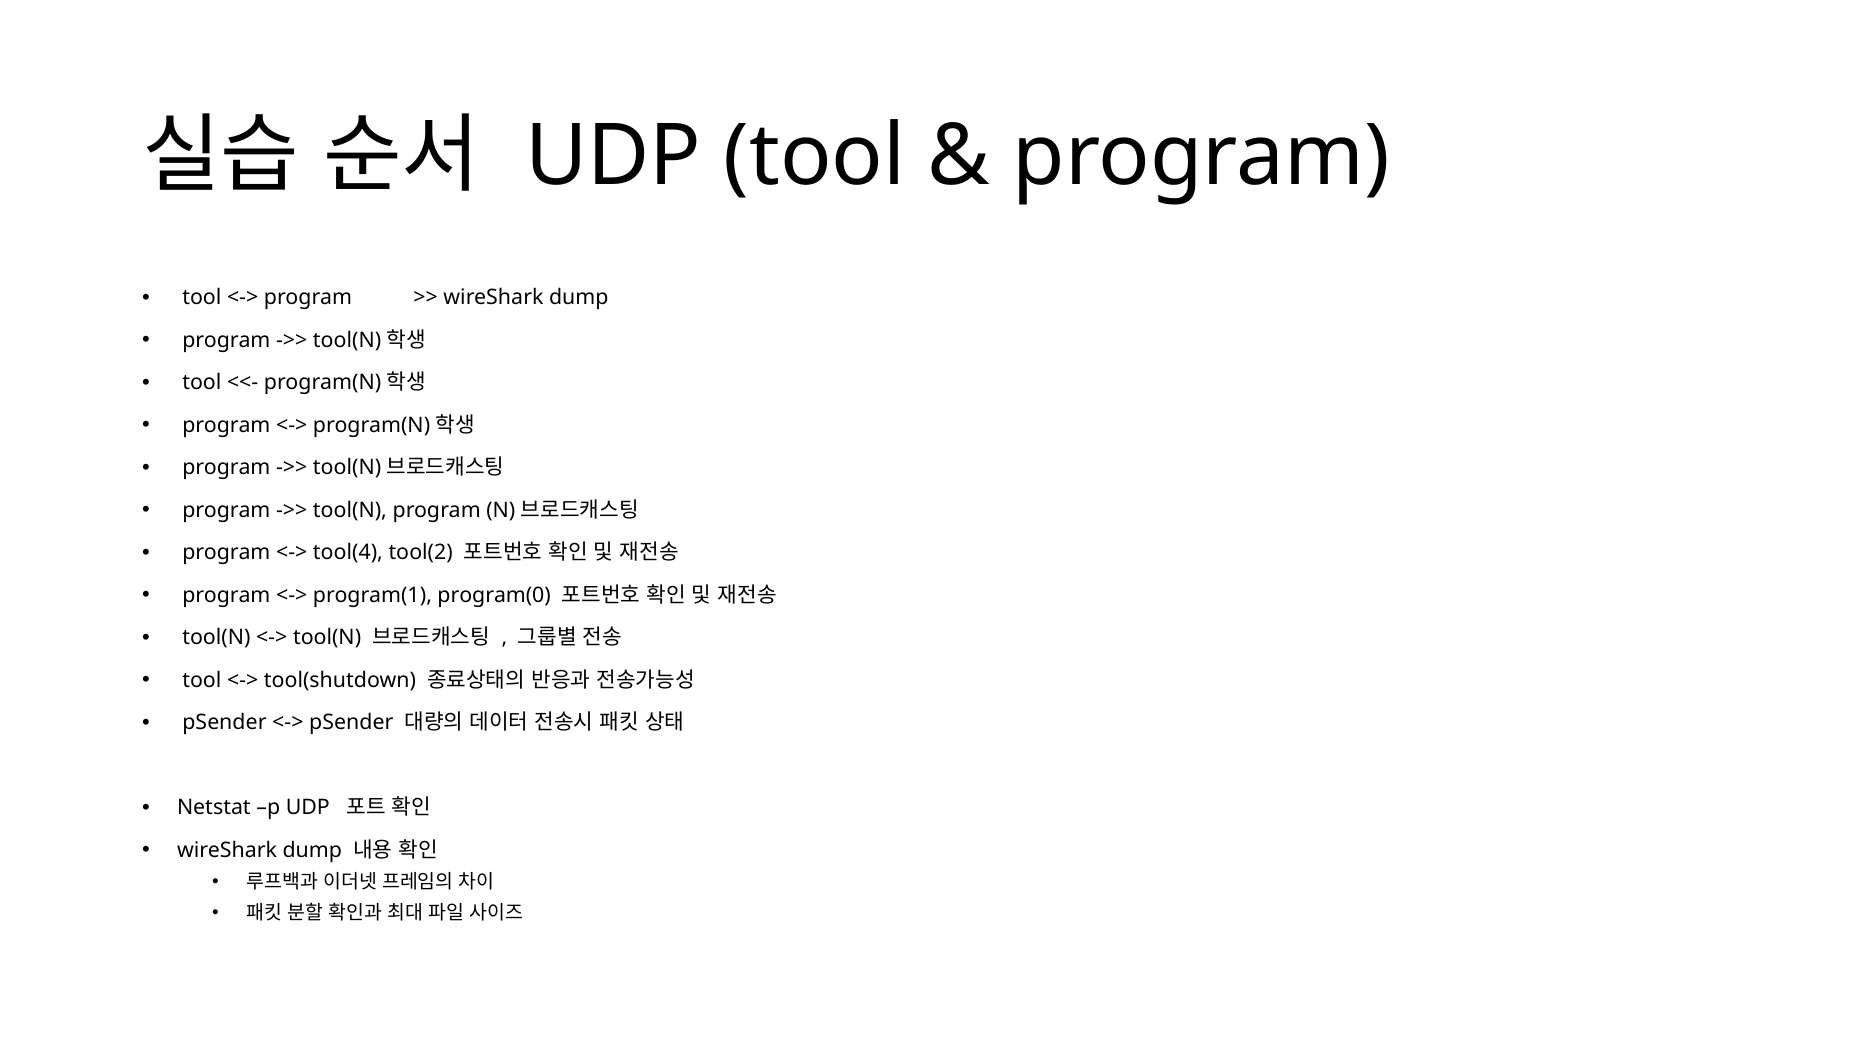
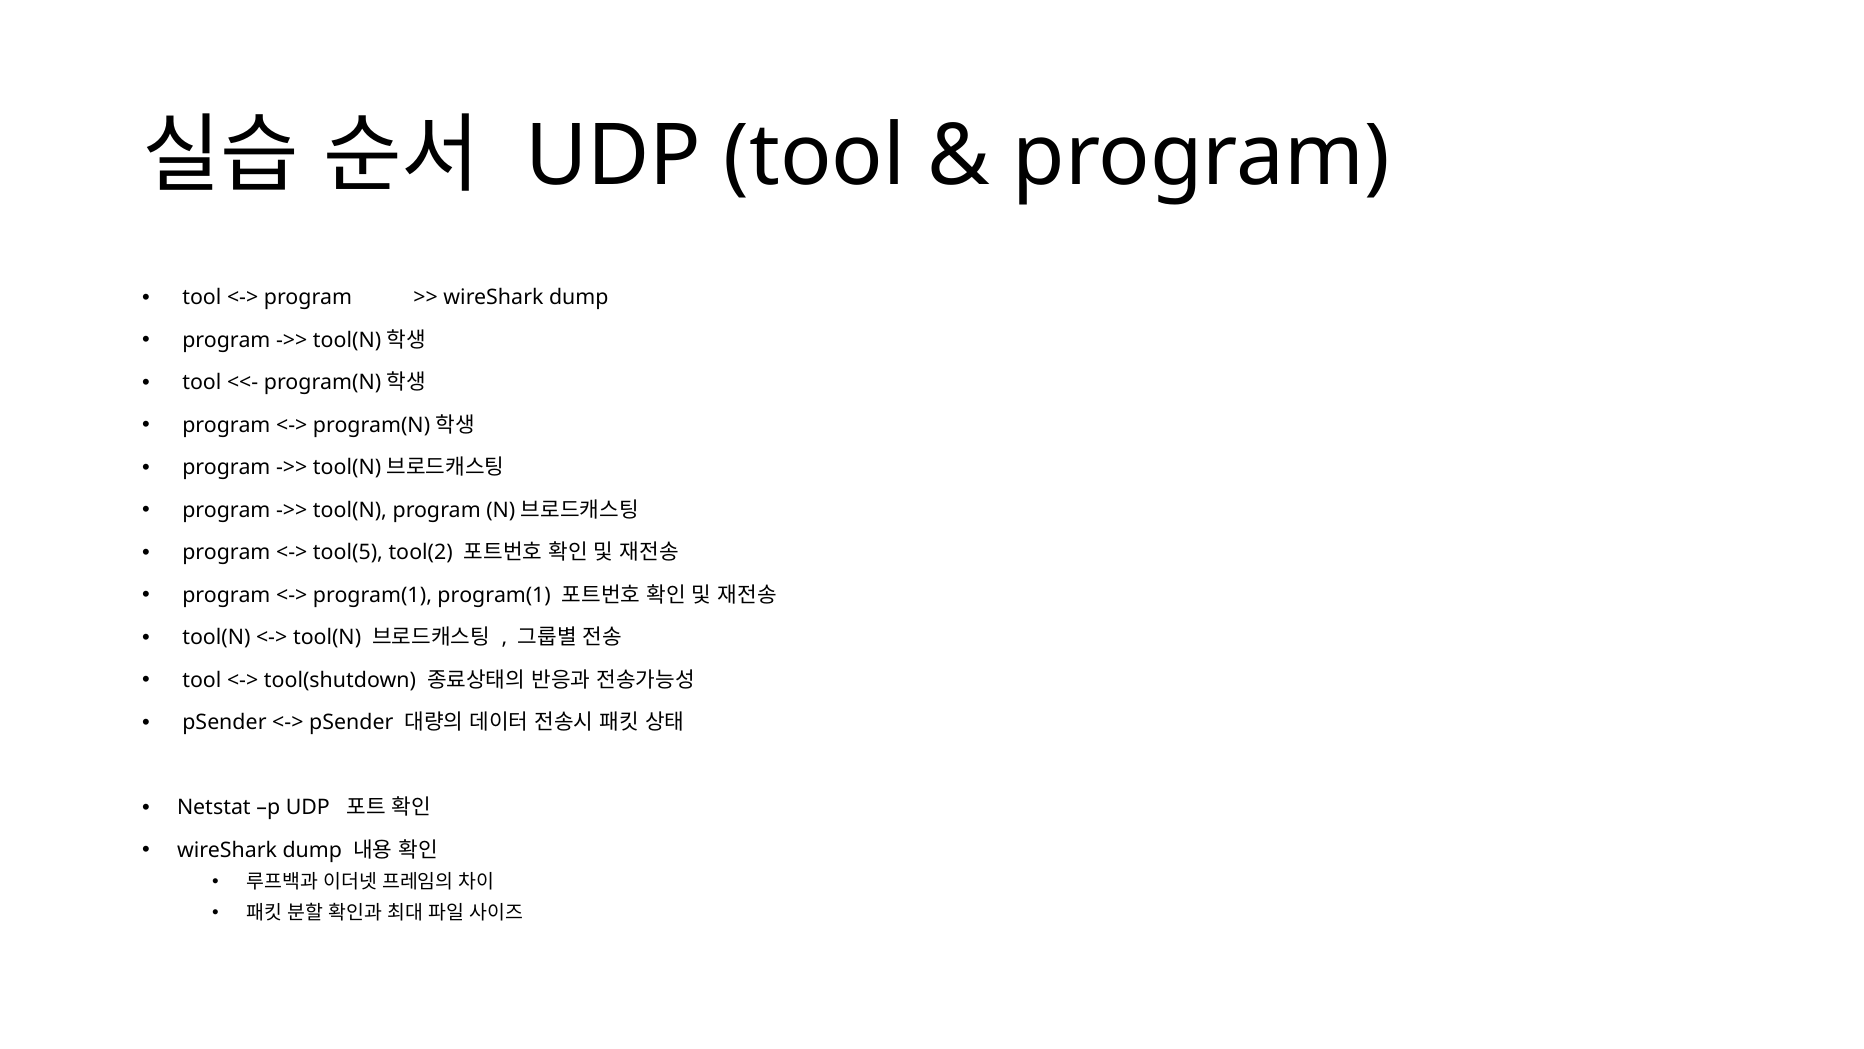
tool(4: tool(4 -> tool(5 (348, 552)
program(1 program(0: program(0 -> program(1 (494, 595)
